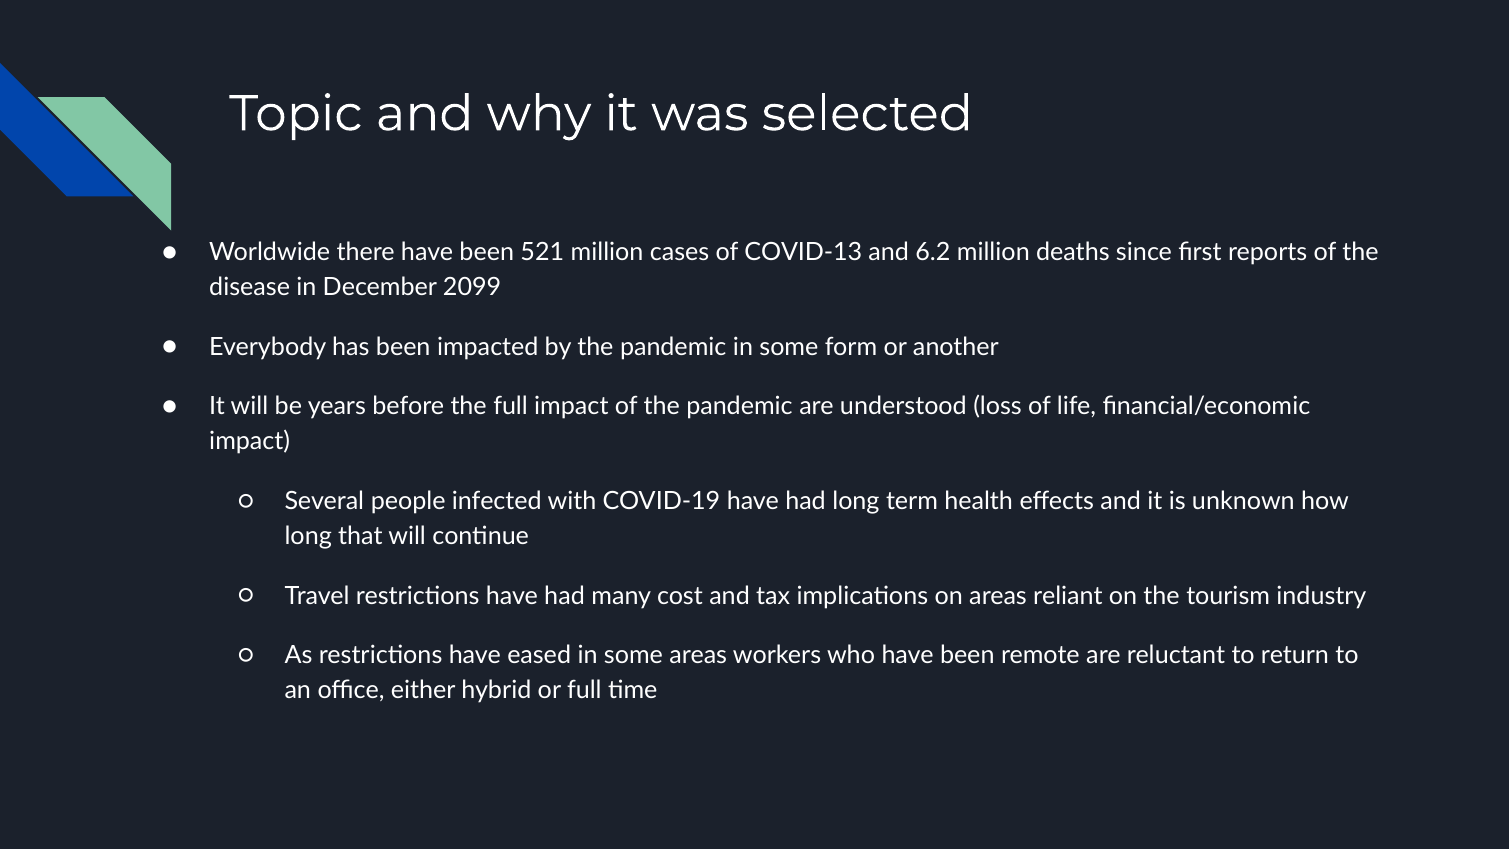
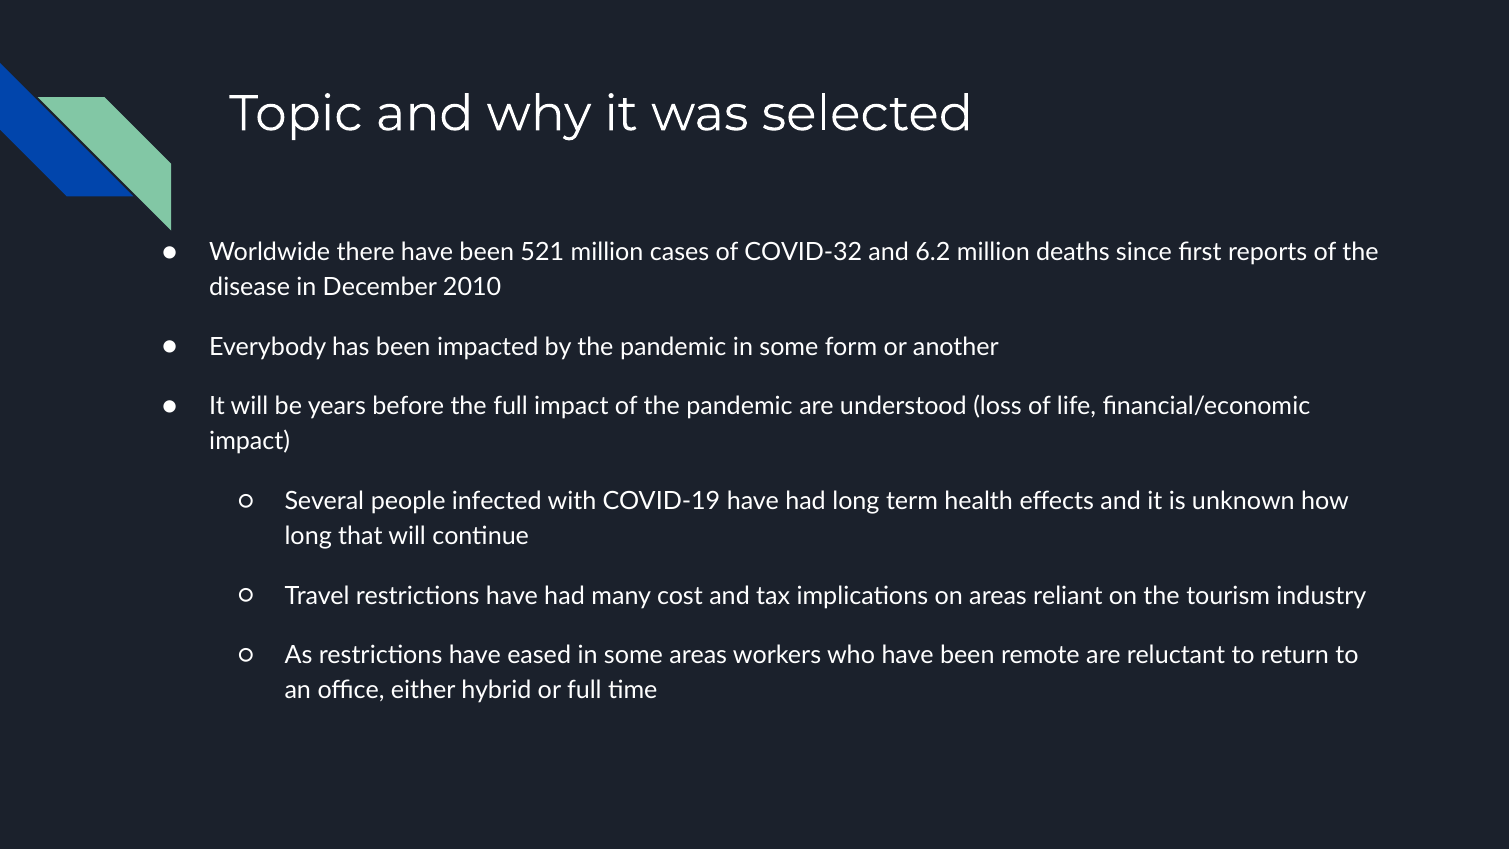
COVID-13: COVID-13 -> COVID-32 (803, 252)
2099: 2099 -> 2010 (472, 287)
